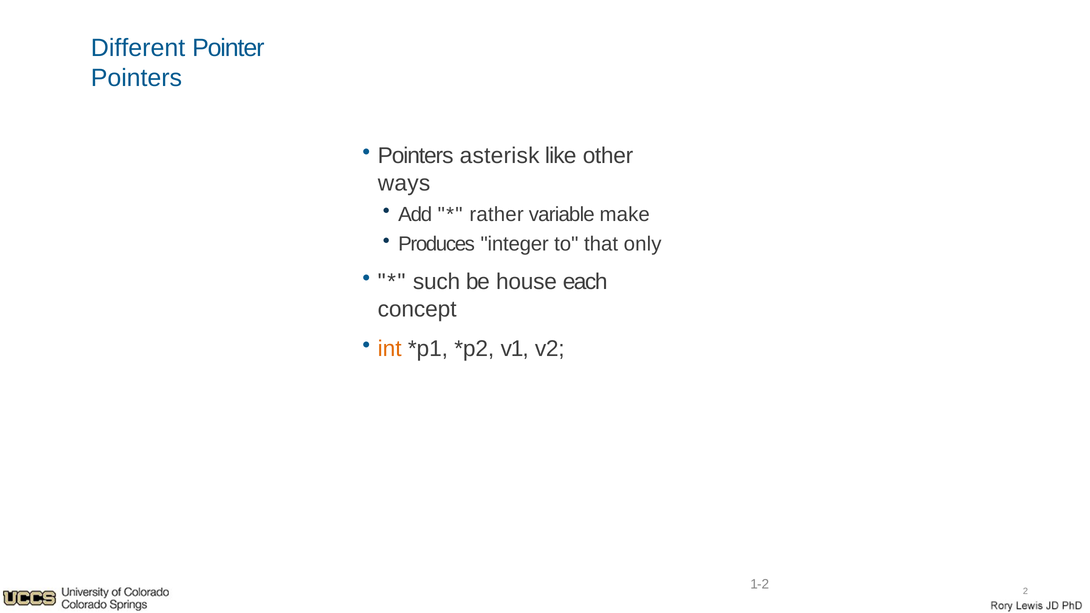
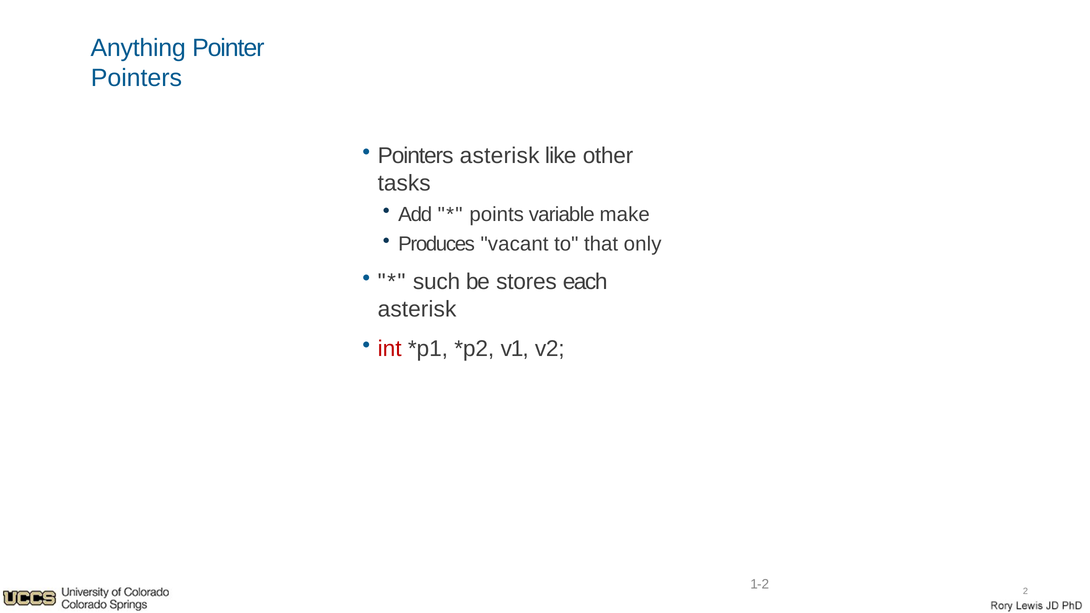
Different: Different -> Anything (138, 48)
ways: ways -> tasks (404, 183)
rather: rather -> points (497, 215)
integer: integer -> vacant (515, 244)
house: house -> stores (526, 282)
concept: concept -> asterisk (417, 309)
int colour: orange -> red (390, 349)
